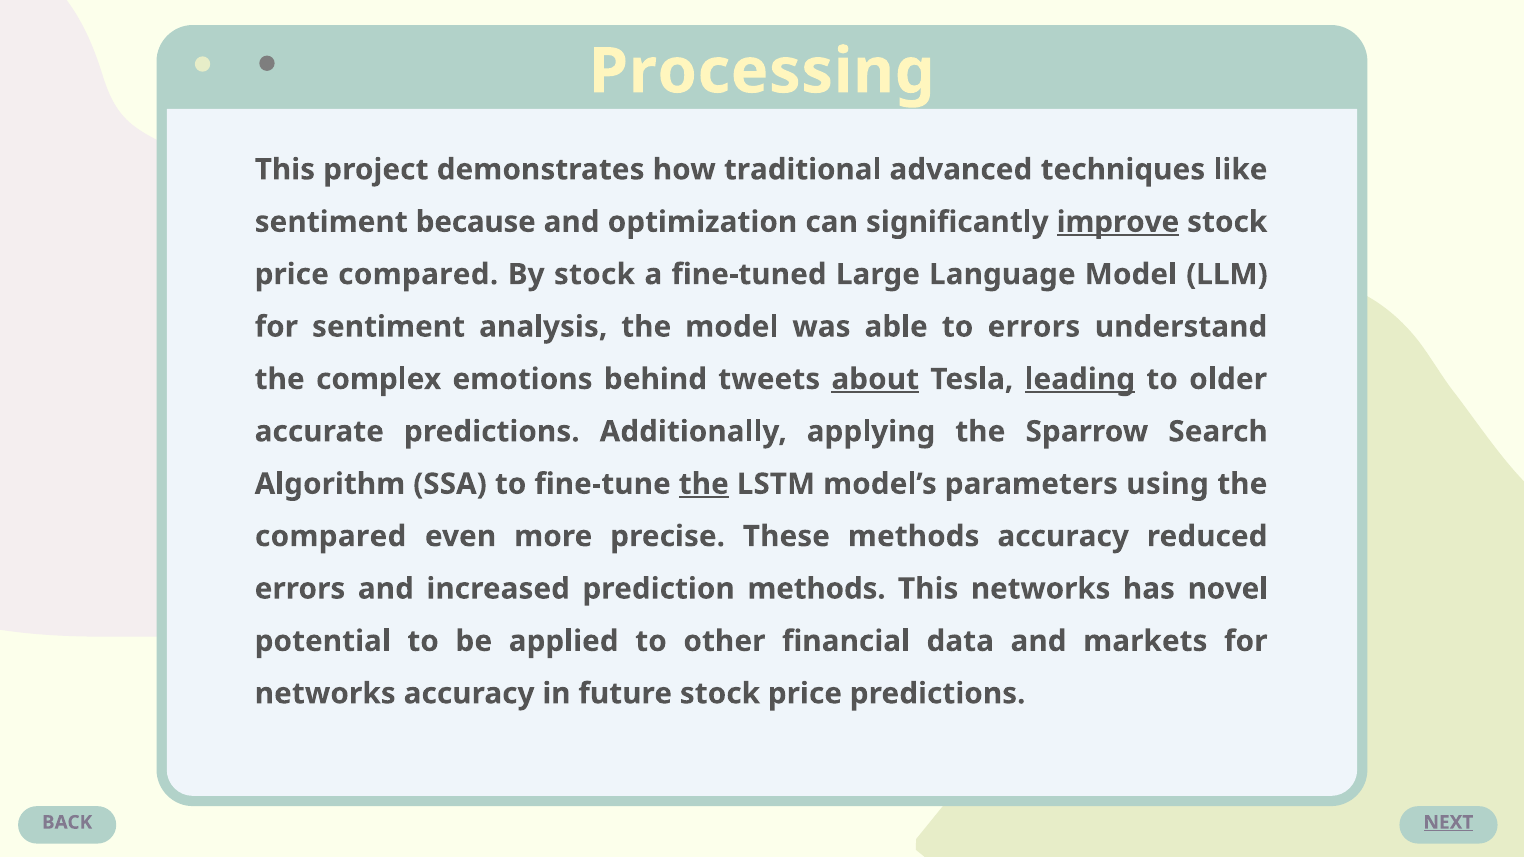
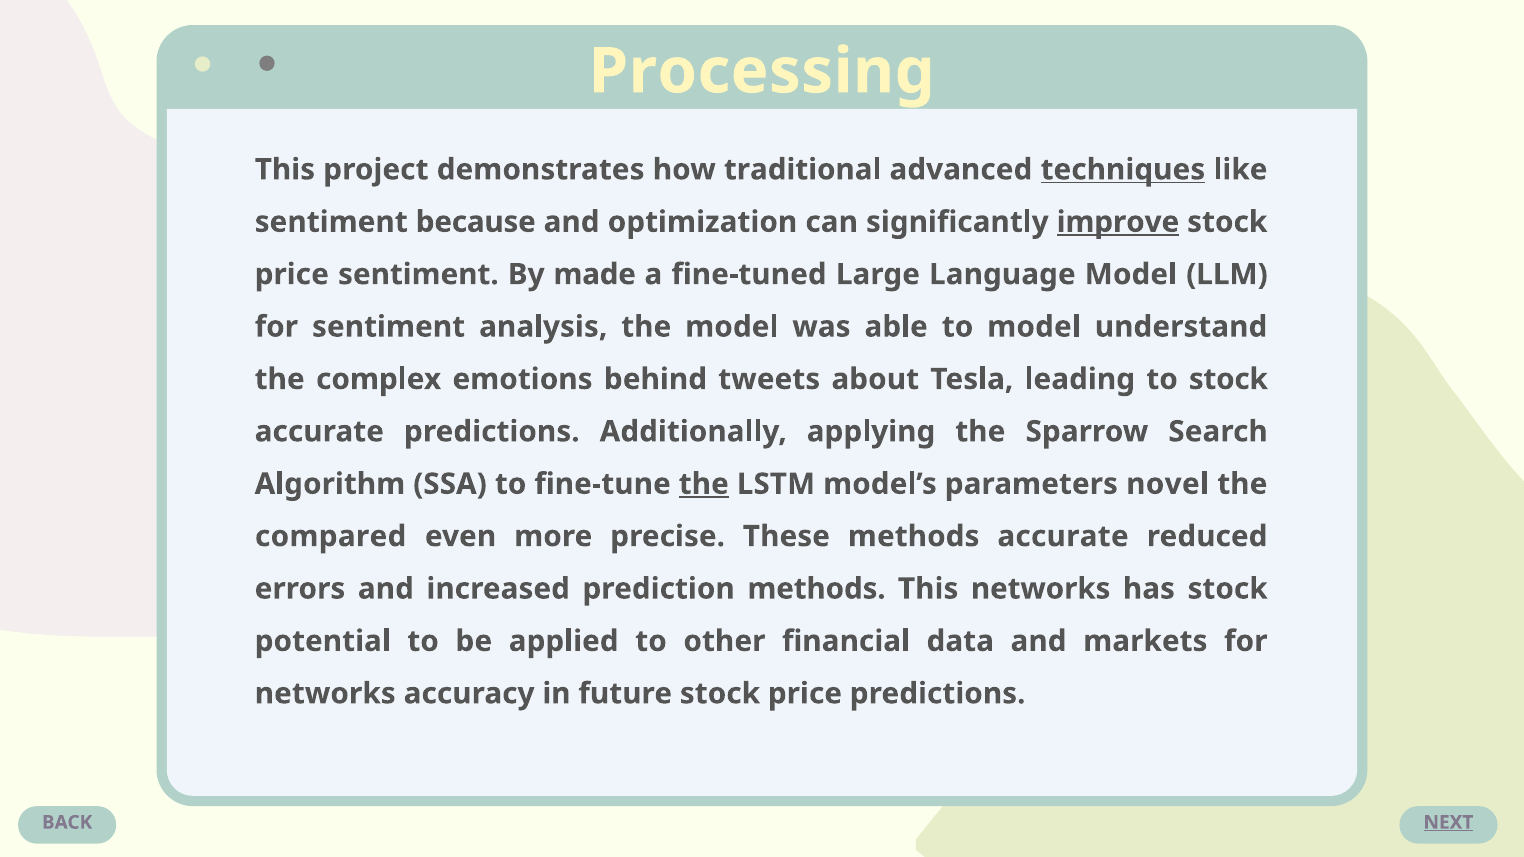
techniques underline: none -> present (1123, 170)
price compared: compared -> sentiment (418, 274)
By stock: stock -> made (595, 274)
to errors: errors -> model (1034, 327)
about underline: present -> none (875, 379)
leading underline: present -> none (1080, 379)
to older: older -> stock (1228, 379)
using: using -> novel (1167, 484)
methods accuracy: accuracy -> accurate (1063, 537)
has novel: novel -> stock (1228, 589)
